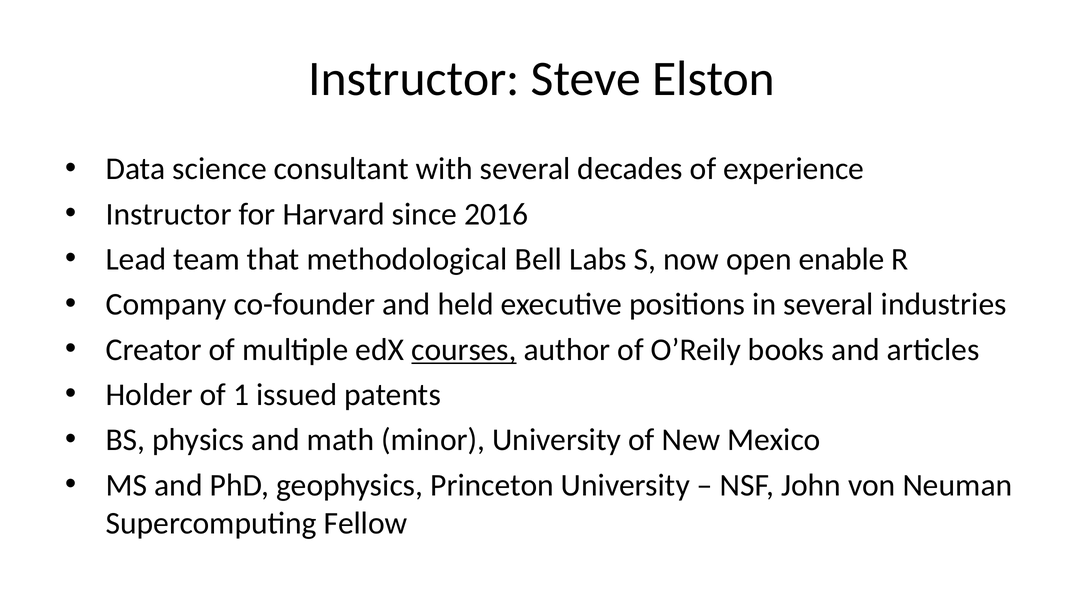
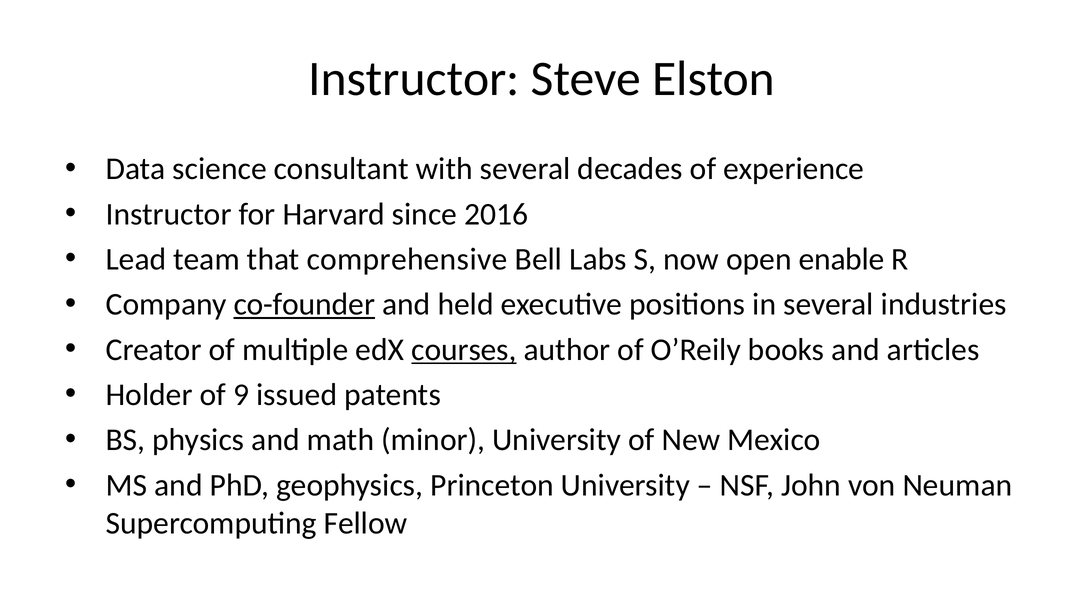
methodological: methodological -> comprehensive (407, 259)
co-founder underline: none -> present (304, 304)
1: 1 -> 9 (241, 395)
